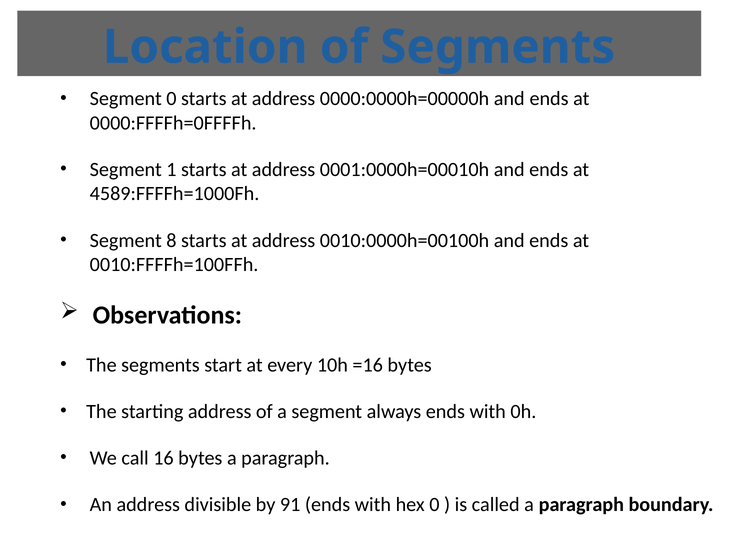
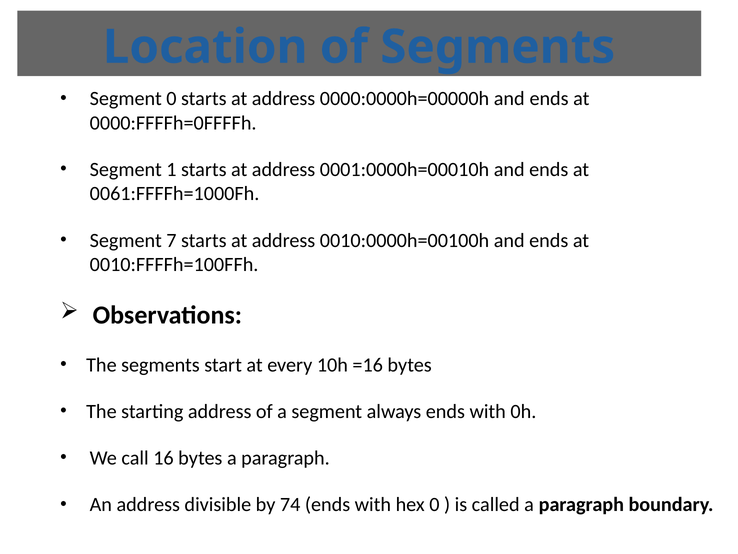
4589:FFFFh=1000Fh: 4589:FFFFh=1000Fh -> 0061:FFFFh=1000Fh (175, 194)
8: 8 -> 7 (171, 240)
91: 91 -> 74 (290, 504)
